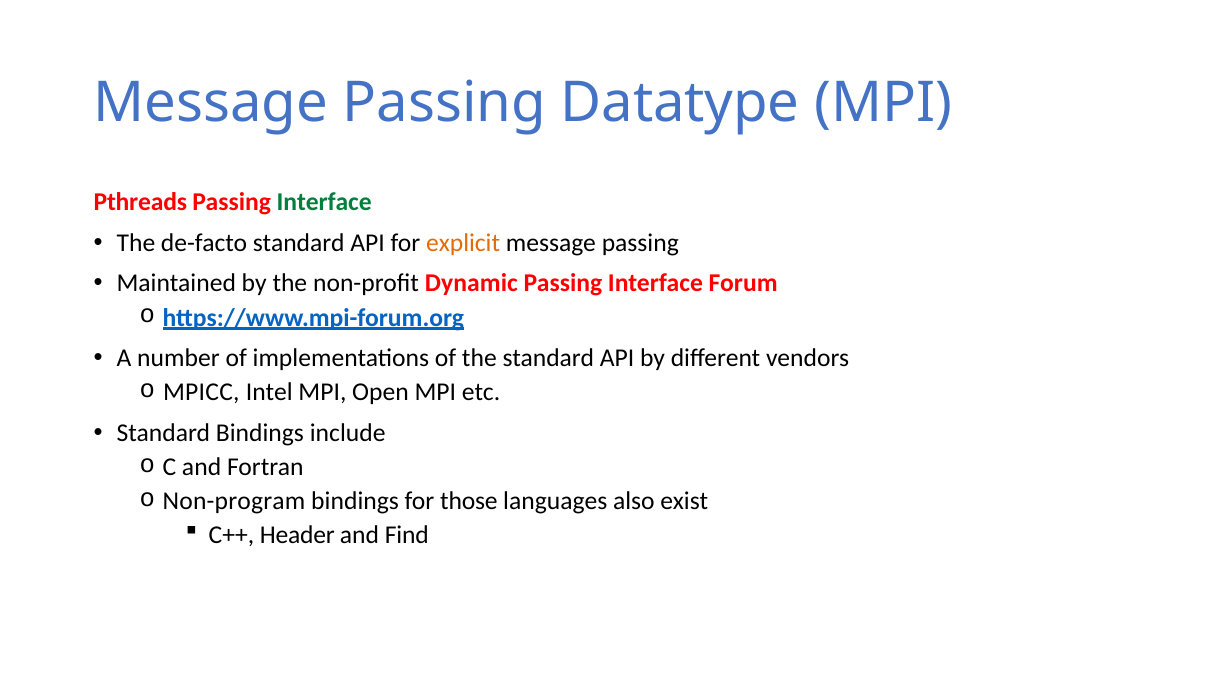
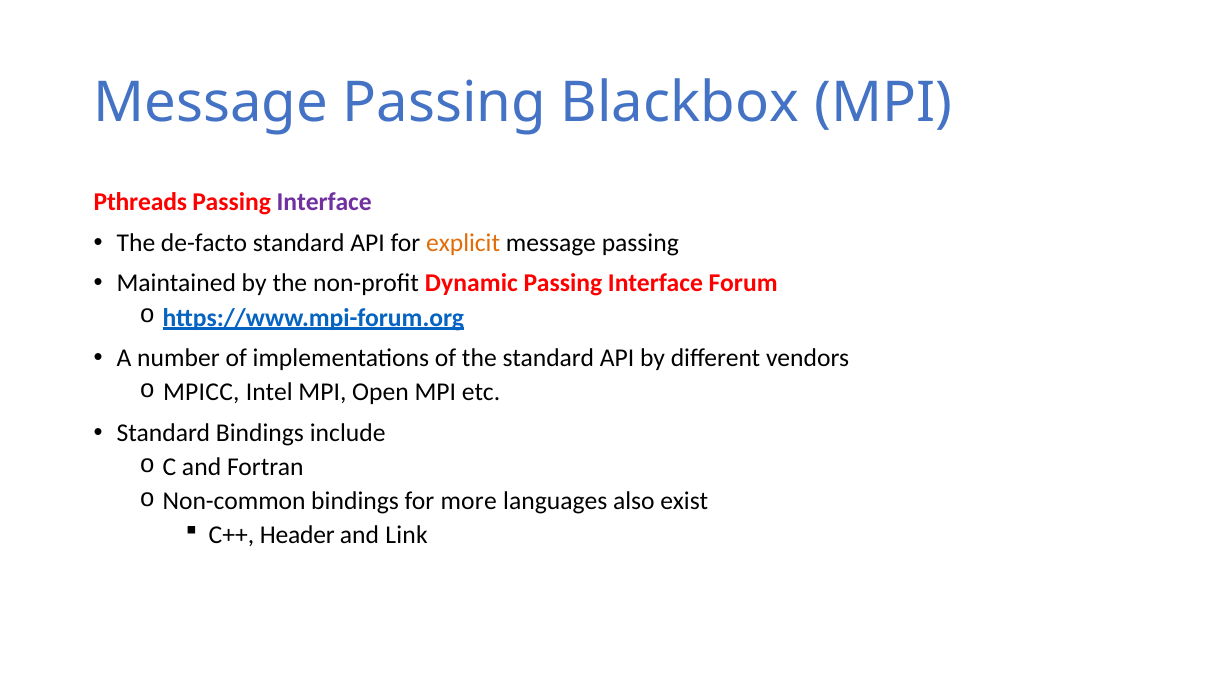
Datatype: Datatype -> Blackbox (680, 103)
Interface colour: green -> purple (324, 202)
Non-program: Non-program -> Non-common (234, 500)
those: those -> more (469, 500)
Find: Find -> Link (407, 535)
